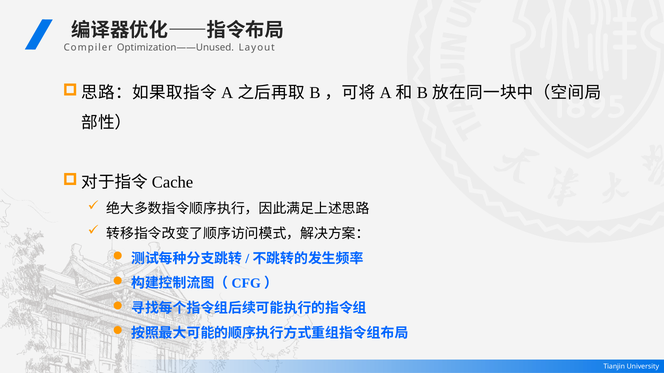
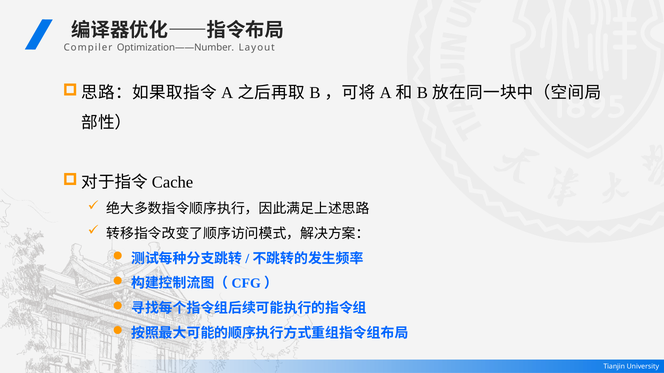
Optimization——Unused: Optimization——Unused -> Optimization——Number (176, 48)
